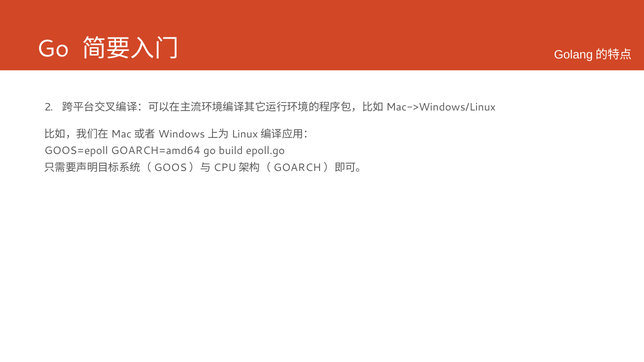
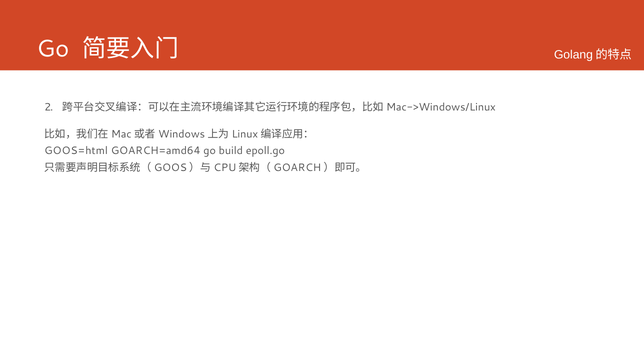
GOOS=epoll: GOOS=epoll -> GOOS=html (76, 151)
